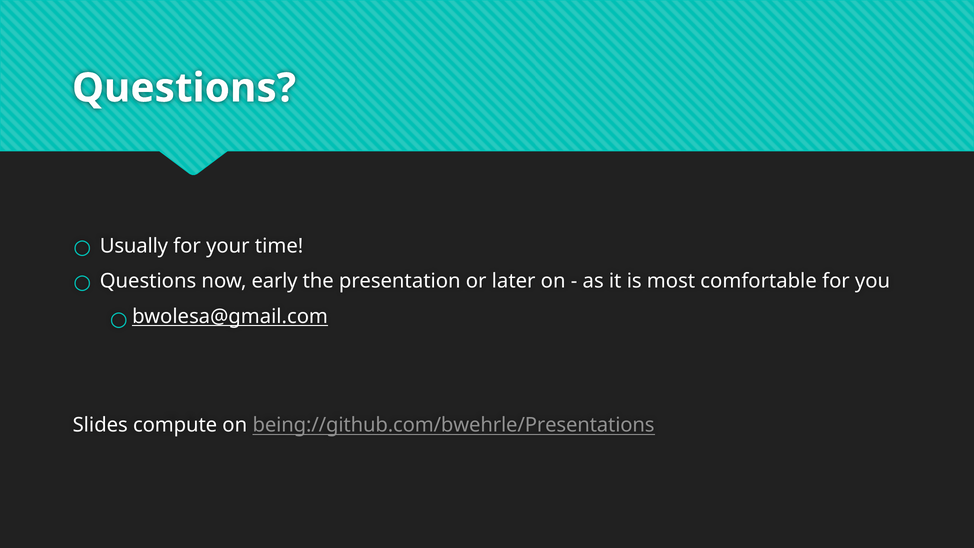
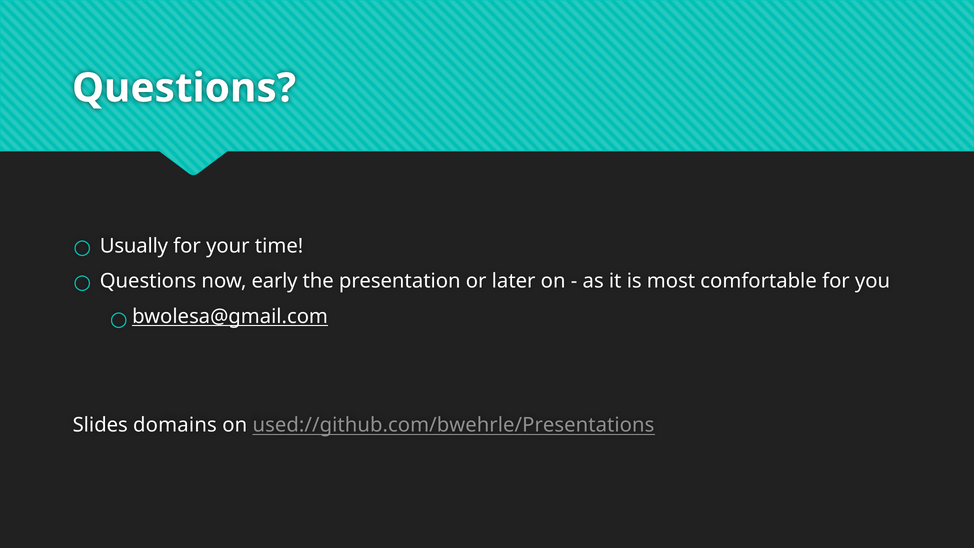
compute: compute -> domains (175, 425)
being://github.com/bwehrle/Presentations: being://github.com/bwehrle/Presentations -> used://github.com/bwehrle/Presentations (453, 425)
